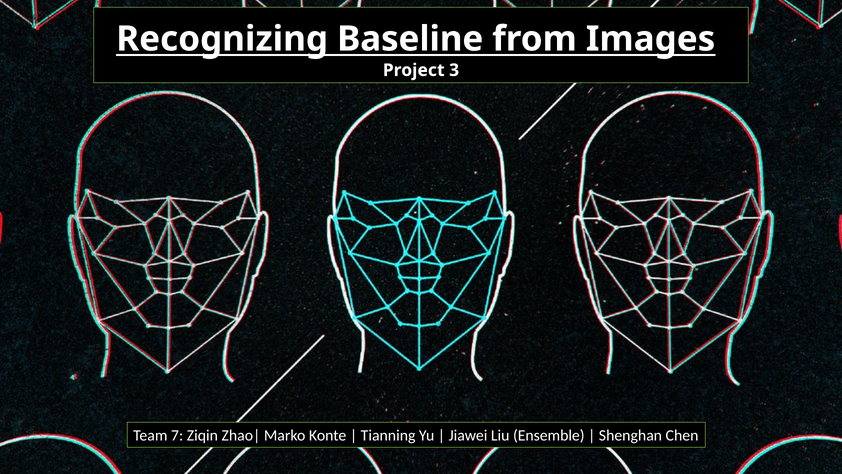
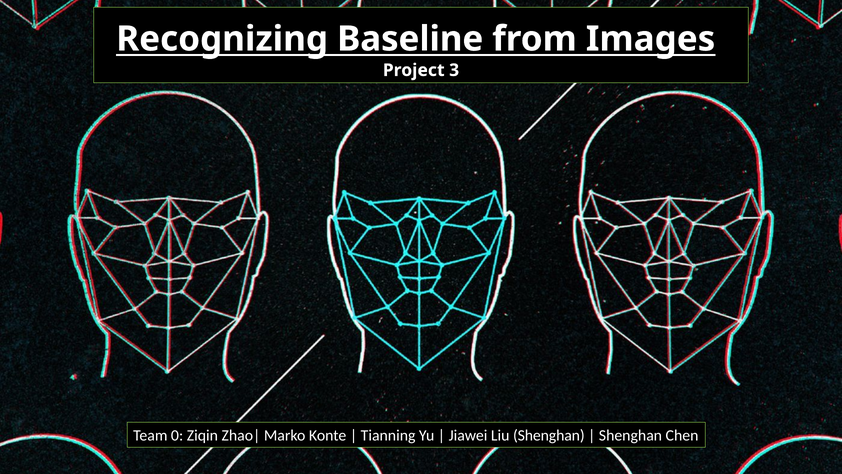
7: 7 -> 0 (177, 435)
Liu Ensemble: Ensemble -> Shenghan (549, 435)
